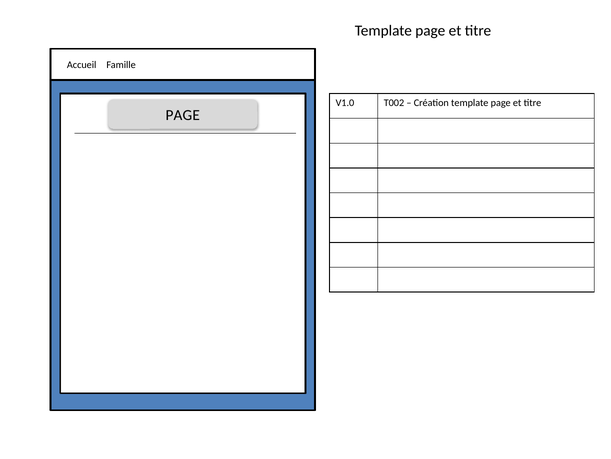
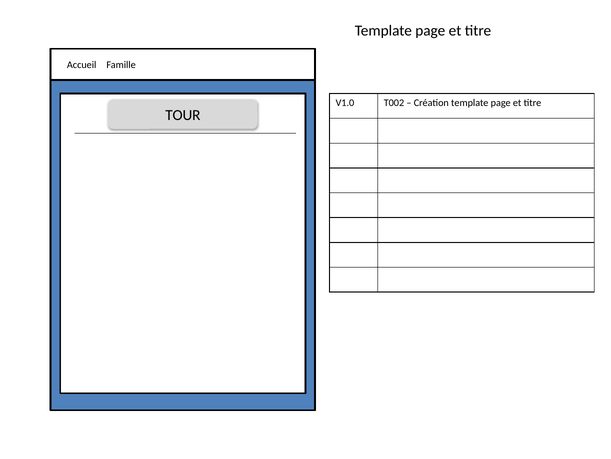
PAGE: PAGE -> TOUR (183, 115)
